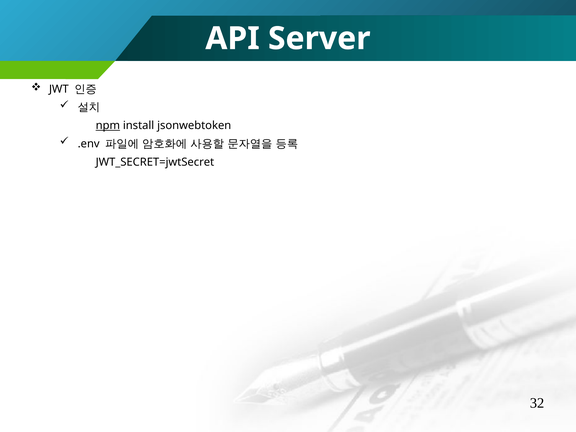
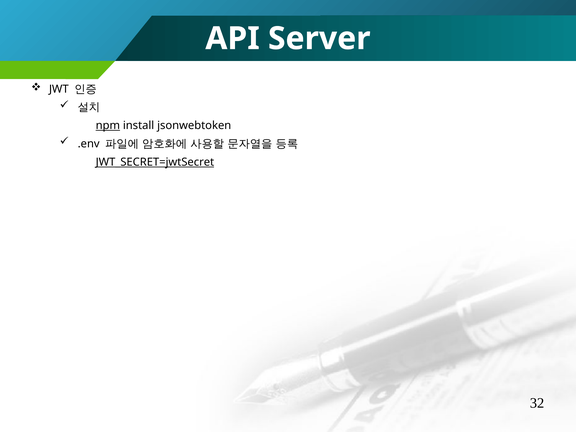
JWT_SECRET=jwtSecret underline: none -> present (155, 162)
